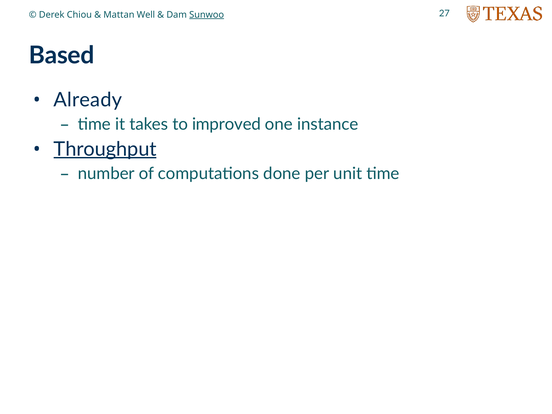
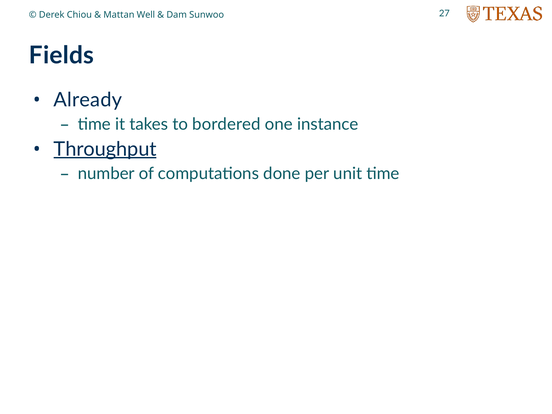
Sunwoo underline: present -> none (207, 15)
Based: Based -> Fields (61, 55)
improved: improved -> bordered (226, 124)
